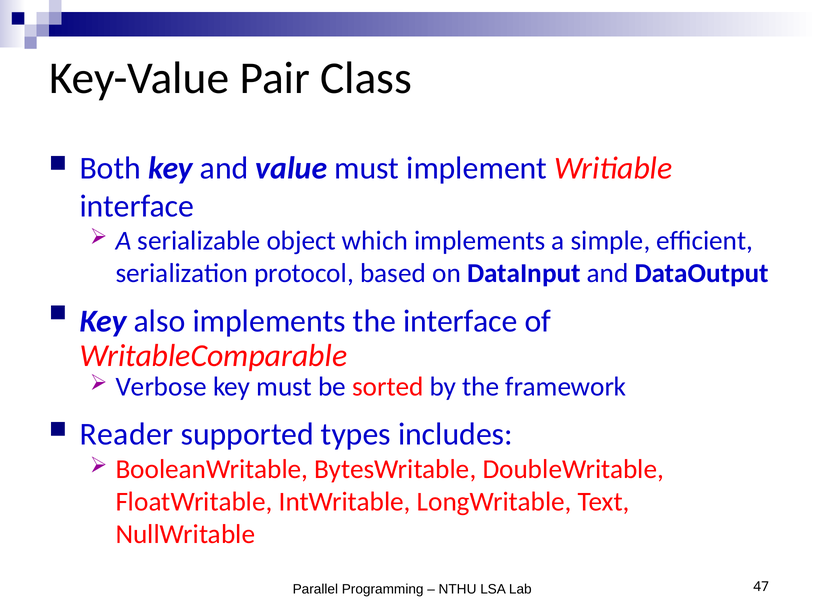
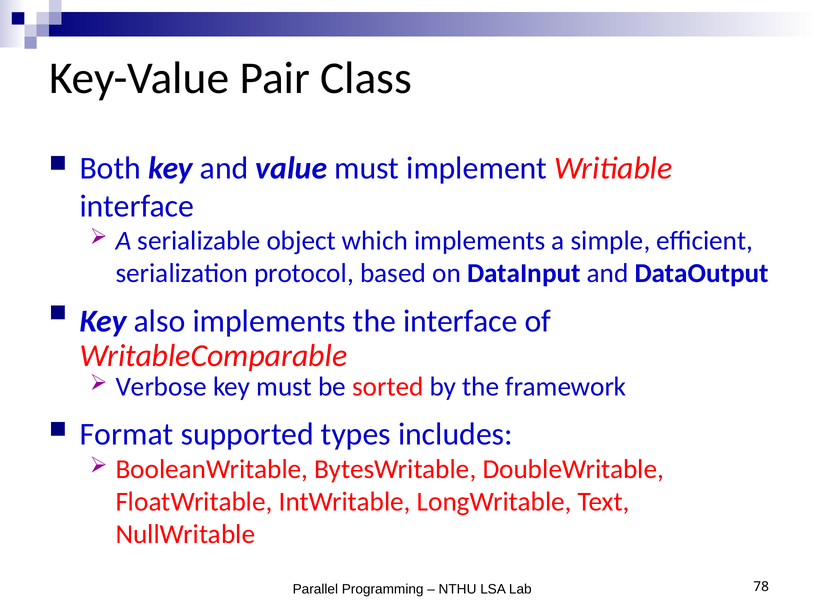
Reader: Reader -> Format (127, 434)
47: 47 -> 78 (761, 586)
